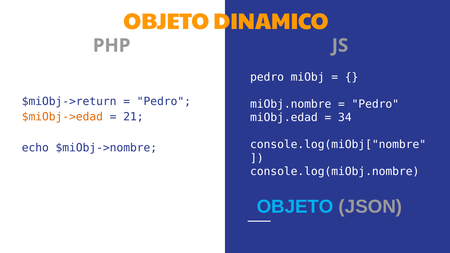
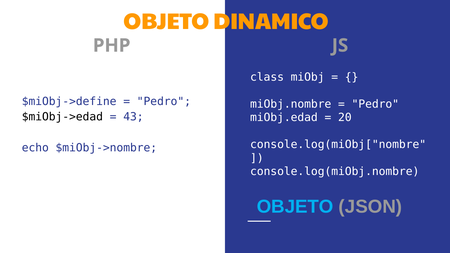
pedro: pedro -> class (267, 77)
$miObj->return: $miObj->return -> $miObj->define (69, 101)
$miObj->edad colour: orange -> black (62, 117)
21: 21 -> 43 (133, 117)
34: 34 -> 20 (345, 118)
